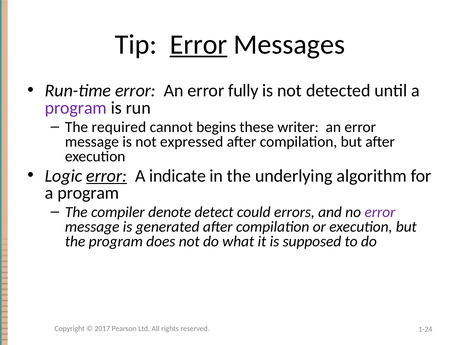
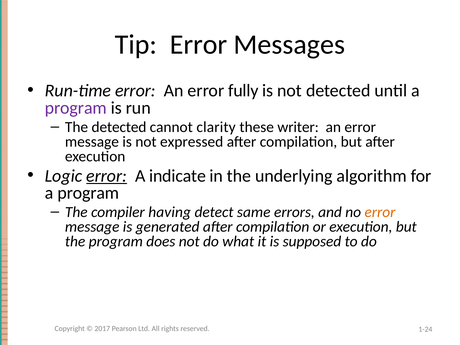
Error underline: present -> none (199, 45)
The required: required -> detected (119, 127)
begins: begins -> clarity (216, 127)
denote: denote -> having (170, 212)
could: could -> same (254, 212)
error colour: purple -> orange (380, 212)
